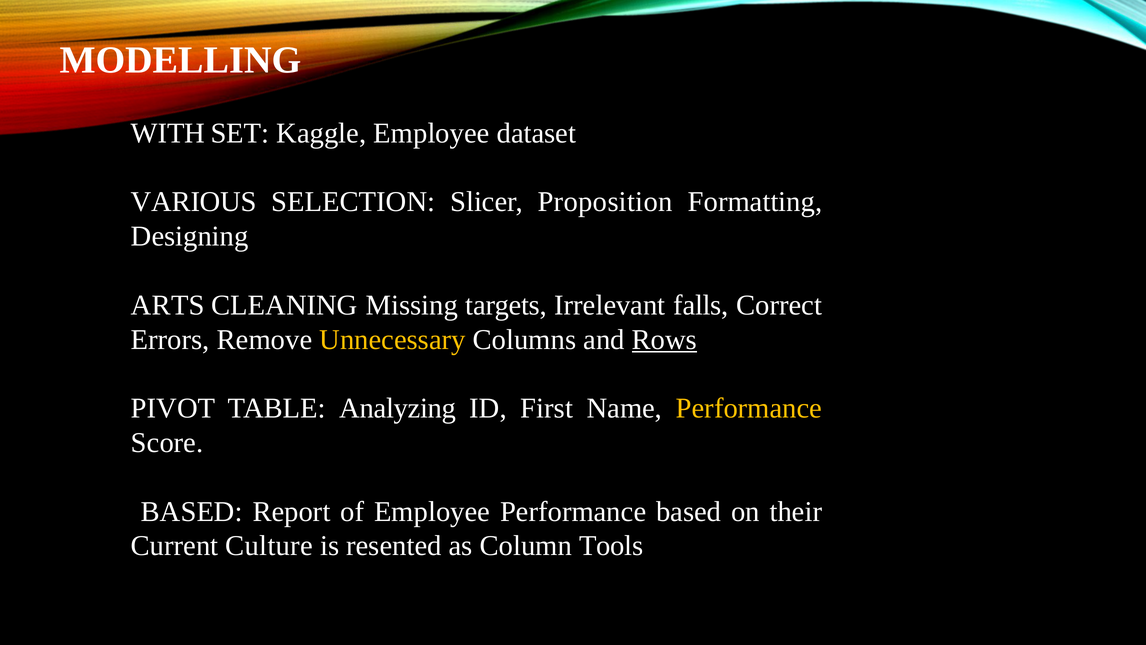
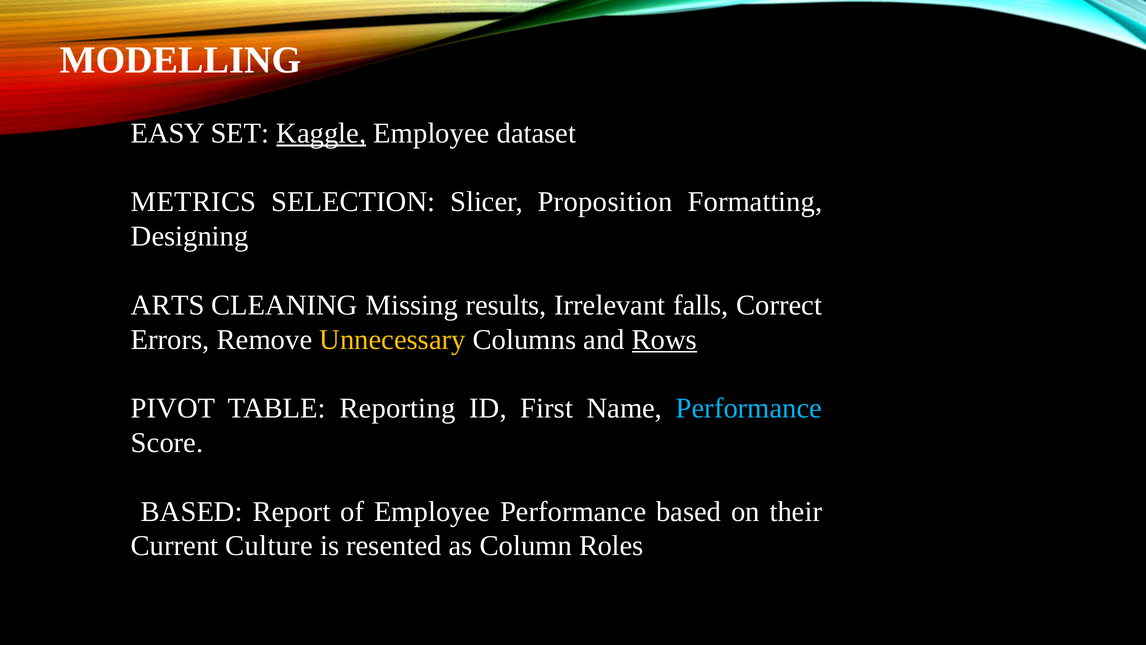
WITH: WITH -> EASY (168, 133)
Kaggle underline: none -> present (321, 133)
VARIOUS: VARIOUS -> METRICS (194, 202)
targets: targets -> results (506, 305)
Analyzing: Analyzing -> Reporting (397, 408)
Performance colour: yellow -> light blue (749, 408)
Tools: Tools -> Roles (611, 546)
